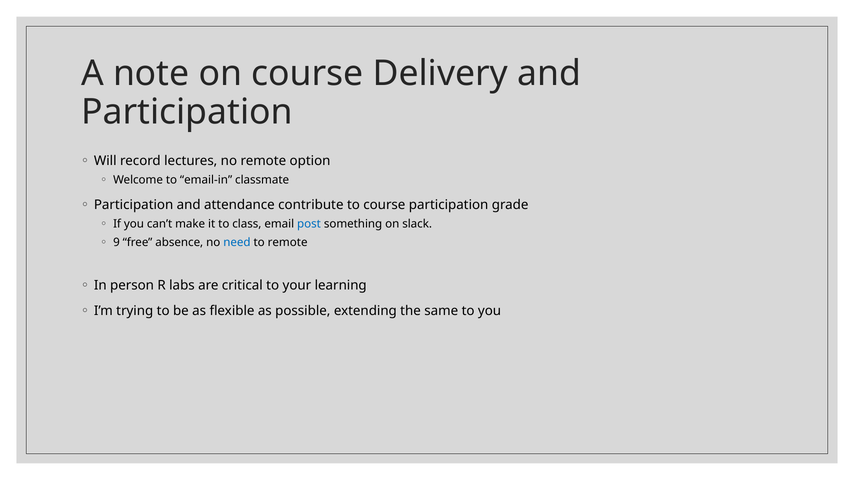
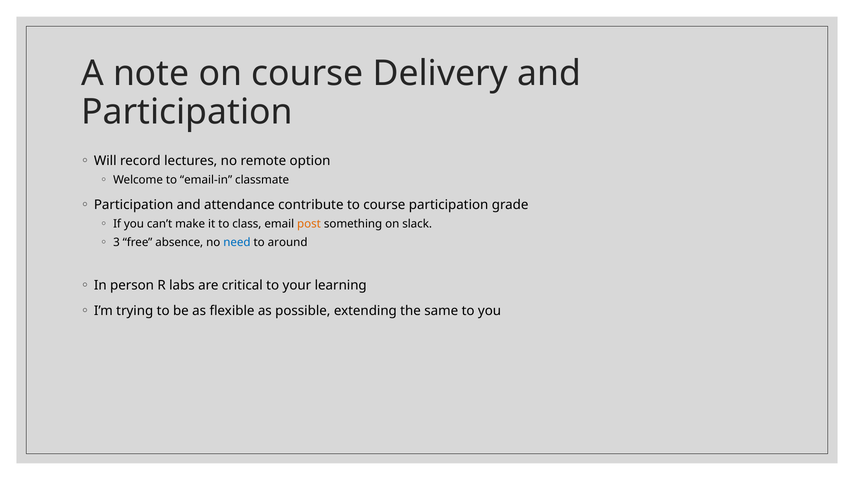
post colour: blue -> orange (309, 224)
9: 9 -> 3 (116, 243)
to remote: remote -> around (288, 243)
